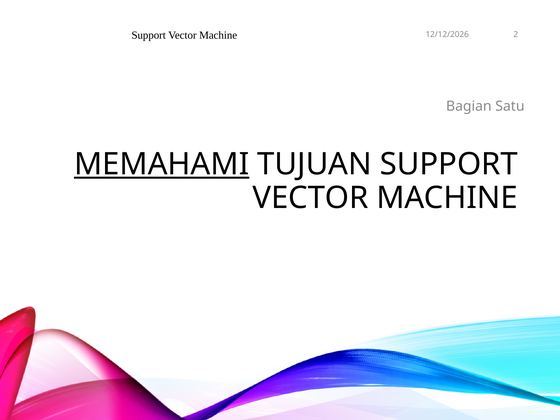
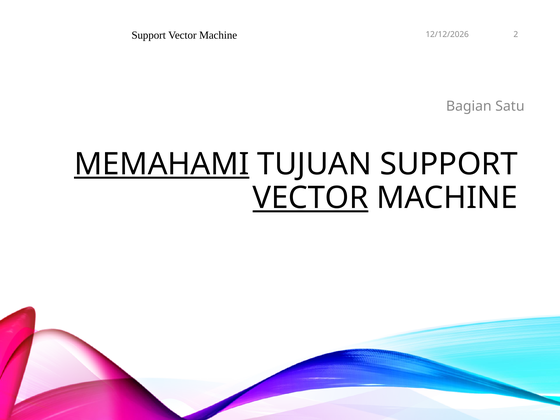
VECTOR underline: none -> present (310, 198)
